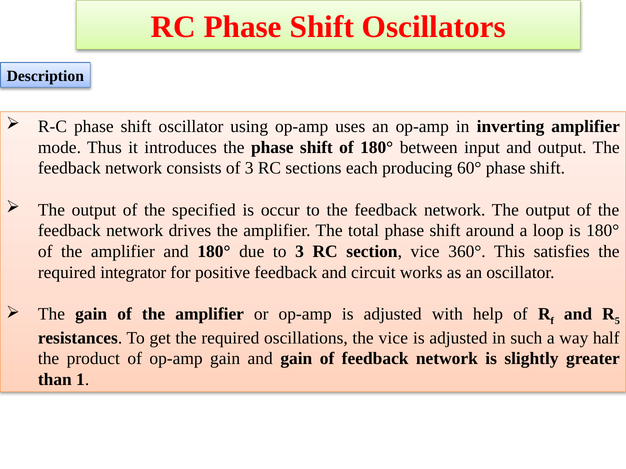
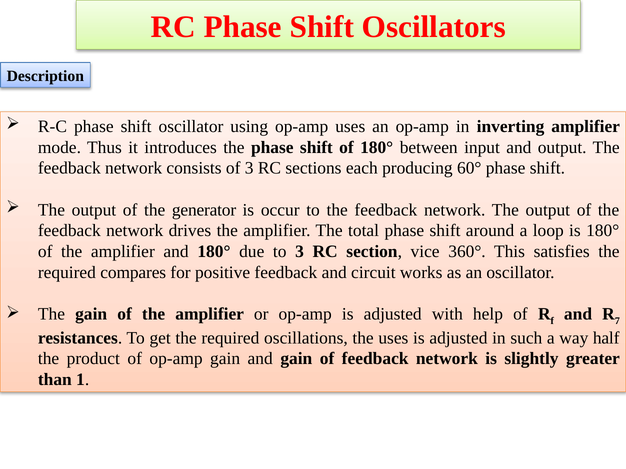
specified: specified -> generator (204, 210)
integrator: integrator -> compares (133, 273)
5: 5 -> 7 (617, 321)
the vice: vice -> uses (393, 338)
